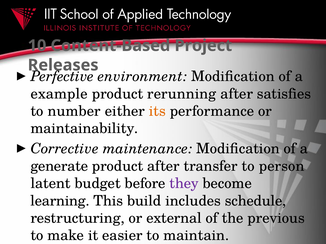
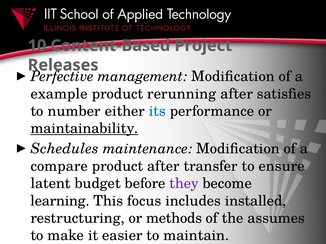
environment: environment -> management (142, 77)
its colour: orange -> blue (157, 111)
maintainability underline: none -> present (84, 129)
Corrective: Corrective -> Schedules (65, 149)
generate: generate -> compare (59, 166)
person: person -> ensure (282, 166)
build: build -> focus (144, 201)
schedule: schedule -> installed (256, 201)
external: external -> methods (174, 219)
previous: previous -> assumes (276, 219)
